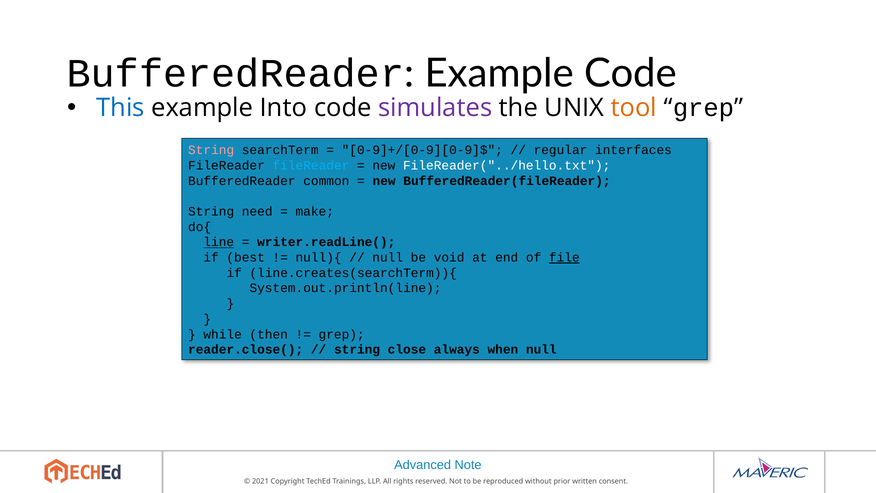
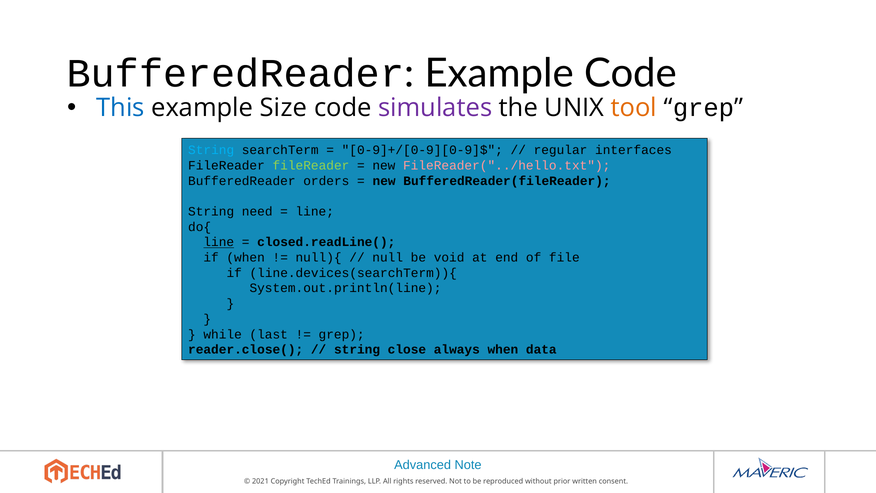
Into: Into -> Size (283, 108)
String colour: pink -> light blue (211, 150)
fileReader colour: light blue -> light green (311, 165)
FileReader("../hello.txt colour: white -> pink (507, 165)
common: common -> orders (326, 181)
make: make -> line (315, 211)
writer.readLine(: writer.readLine( -> closed.readLine( (326, 242)
if best: best -> when (246, 257)
file underline: present -> none (564, 257)
line.creates(searchTerm)){: line.creates(searchTerm)){ -> line.devices(searchTerm)){ (353, 273)
then: then -> last (269, 334)
when null: null -> data (541, 349)
